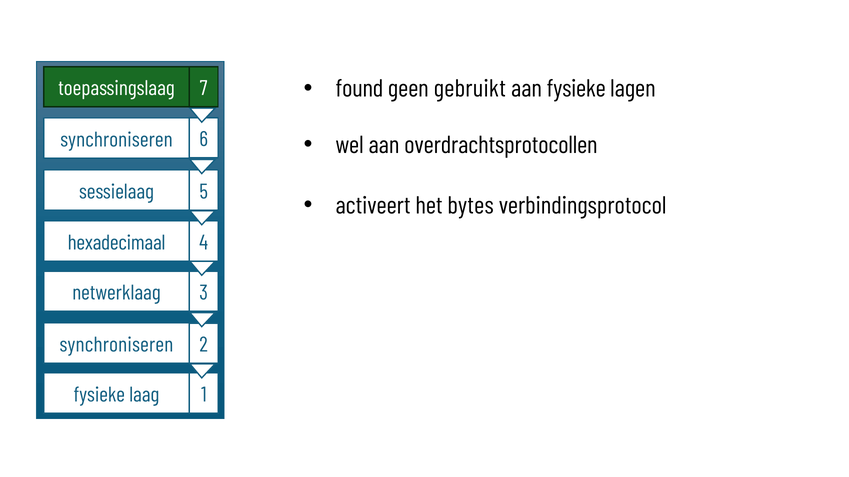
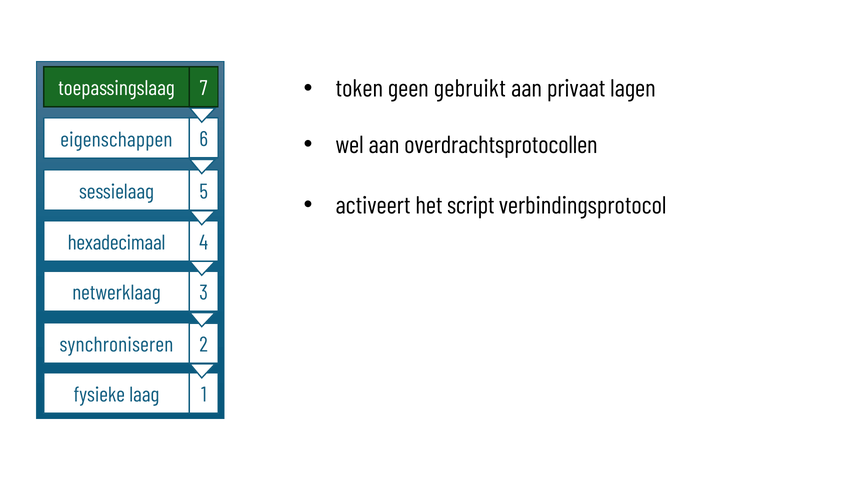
found: found -> token (359, 89)
aan fysieke: fysieke -> privaat (576, 89)
synchroniseren: synchroniseren -> eigenschappen (116, 140)
bytes: bytes -> script (471, 206)
